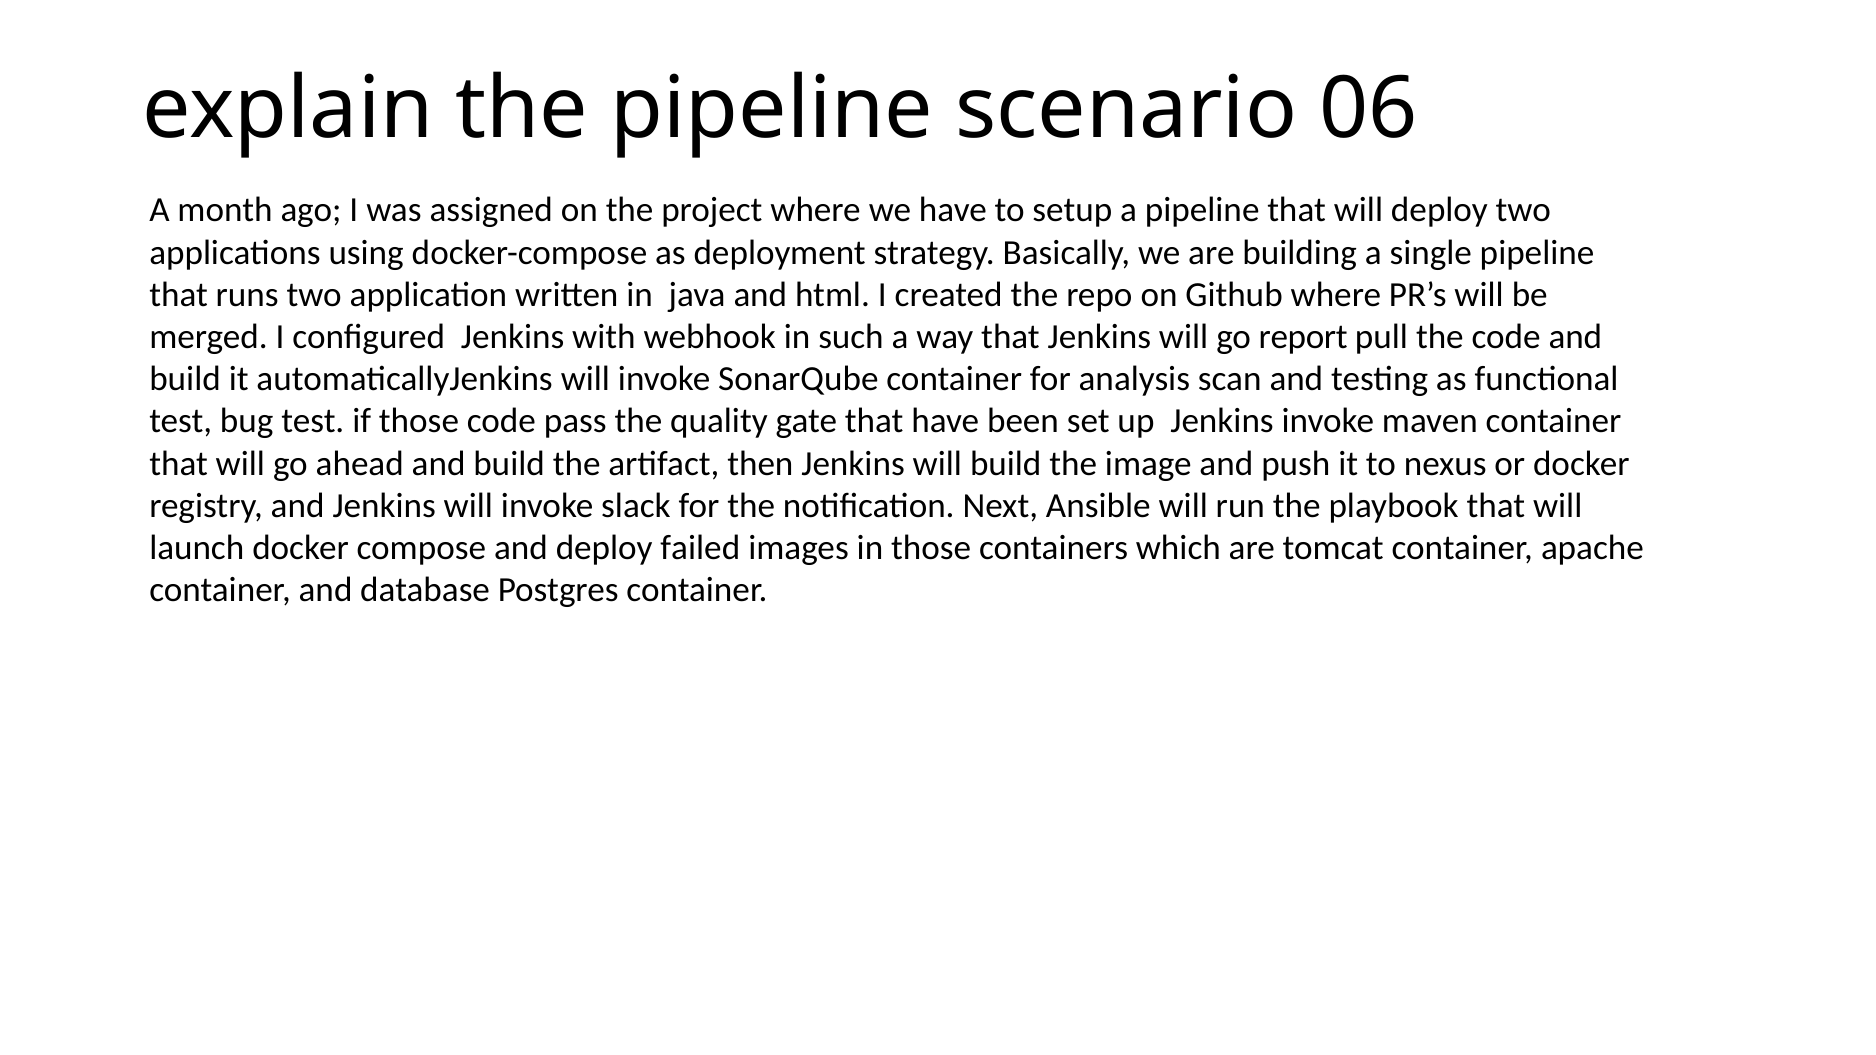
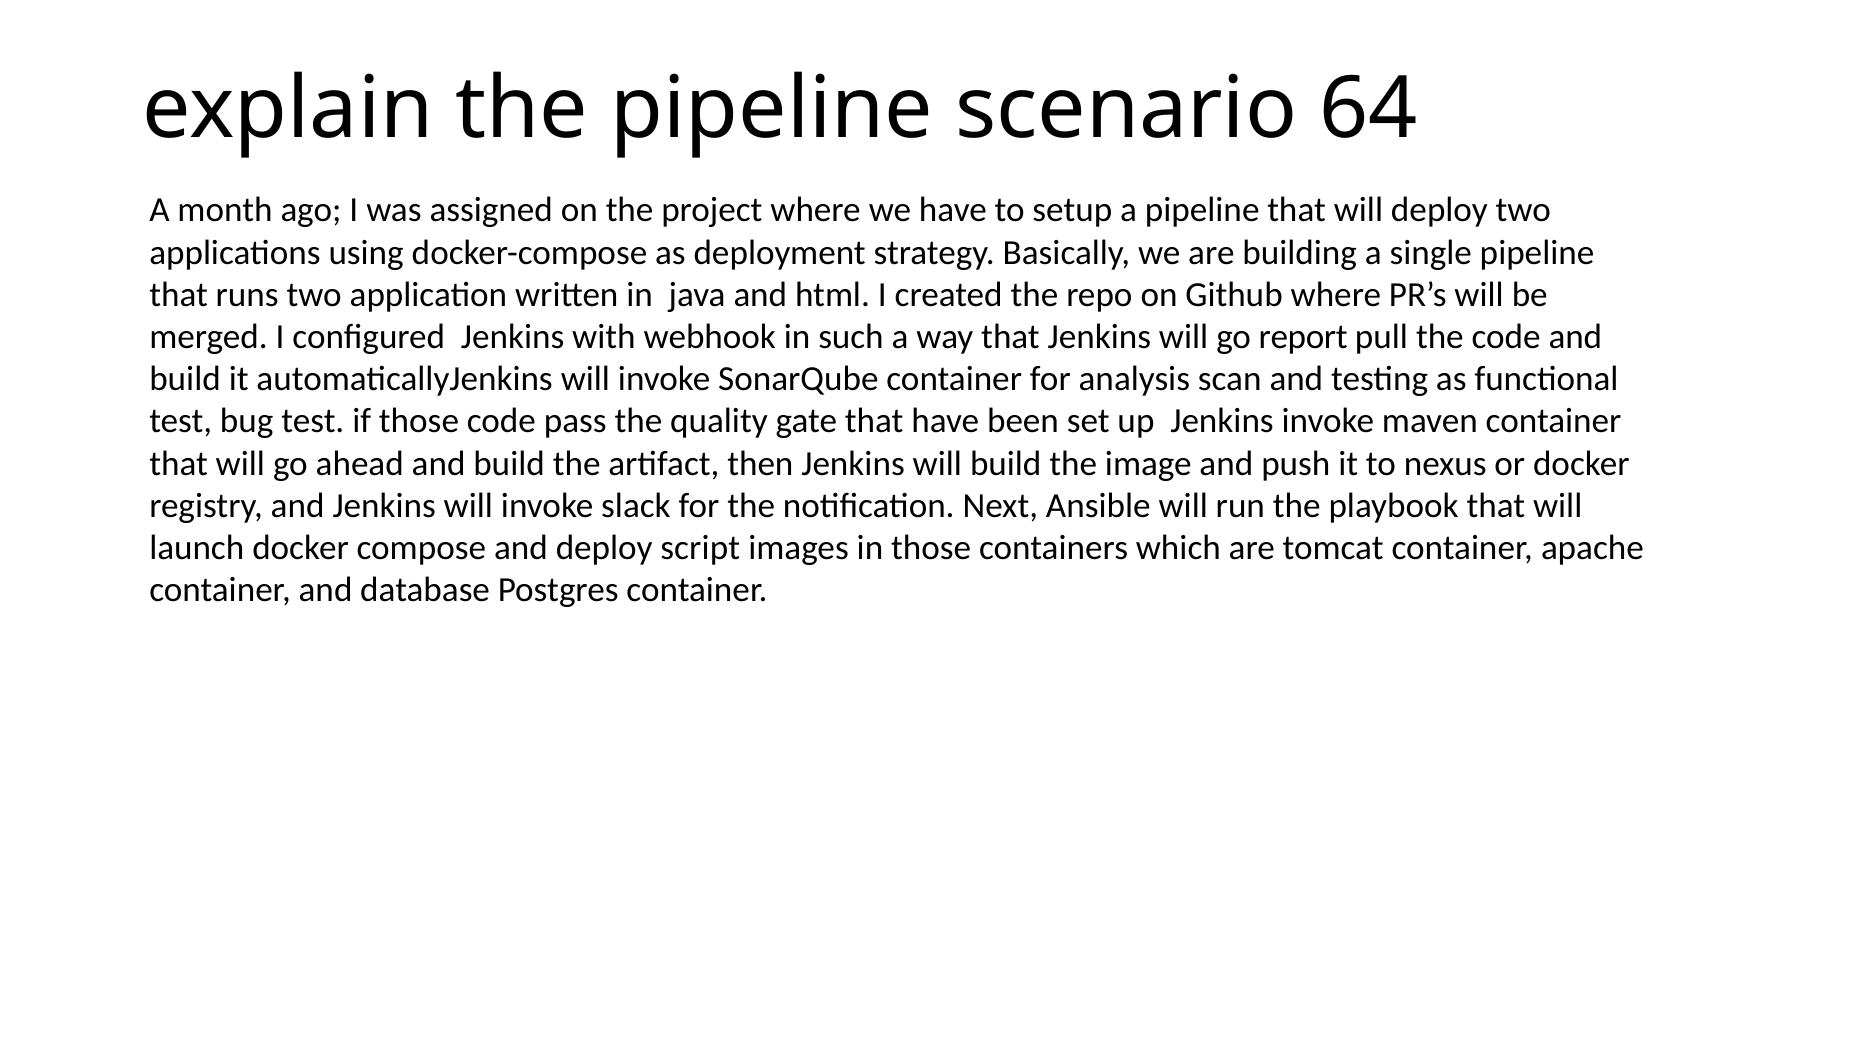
06: 06 -> 64 (1369, 109)
failed: failed -> script (700, 548)
